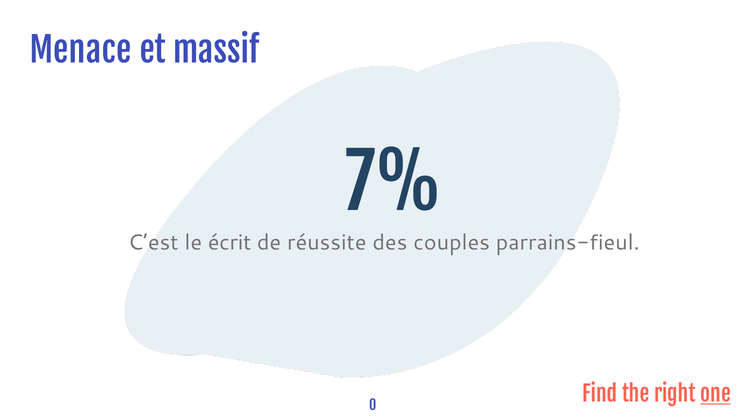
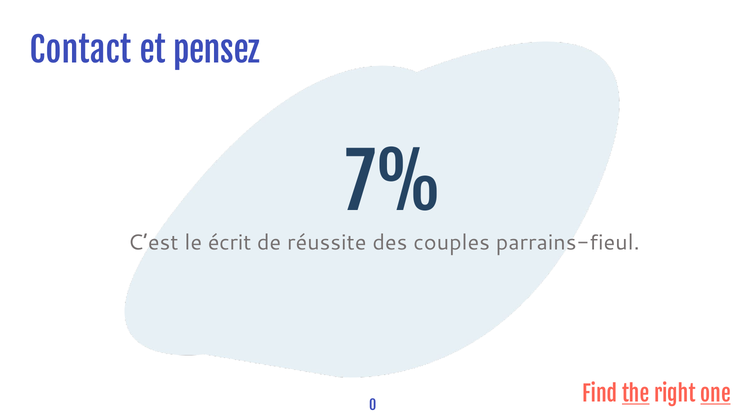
Menace: Menace -> Contact (81, 51)
massif: massif -> pensez (216, 51)
the underline: none -> present (636, 394)
